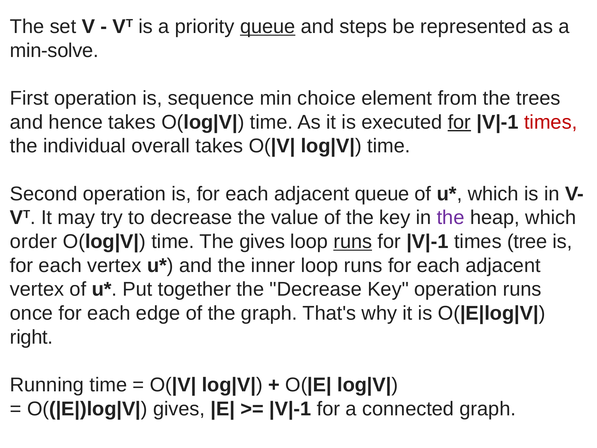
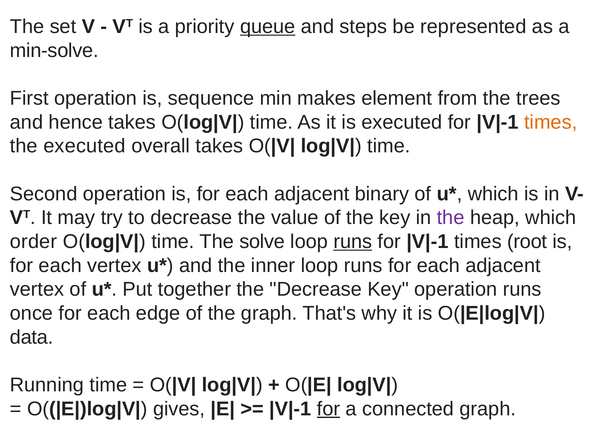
choice: choice -> makes (327, 98)
for underline: present -> none (459, 122)
times colour: red -> orange (551, 122)
the individual: individual -> executed (84, 146)
adjacent queue: queue -> binary (382, 194)
The gives: gives -> solve (262, 241)
tree: tree -> root (527, 241)
right: right -> data (32, 337)
for underline: none -> present (328, 409)
